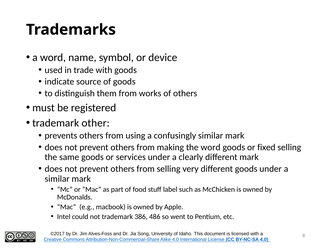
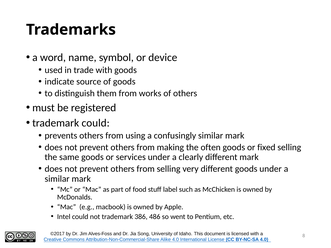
trademark other: other -> could (96, 123)
the word: word -> often (211, 147)
